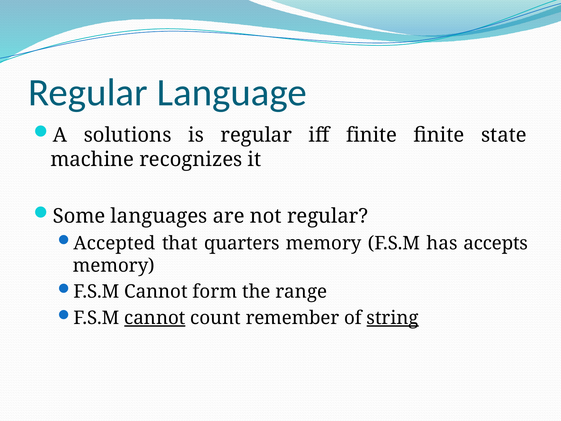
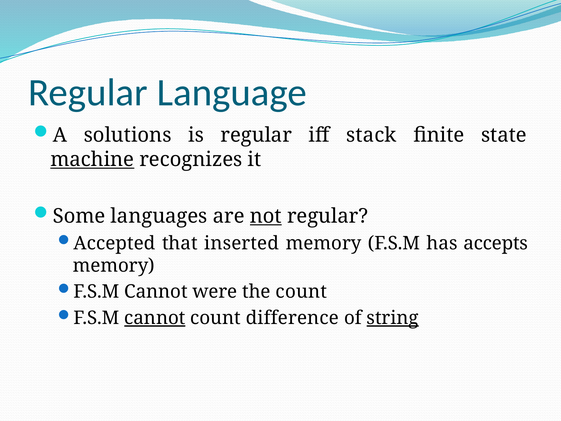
iff finite: finite -> stack (371, 135)
machine underline: none -> present (92, 159)
not underline: none -> present (266, 216)
quarters: quarters -> inserted (242, 243)
form: form -> were (215, 292)
the range: range -> count (301, 292)
remember: remember -> difference (292, 318)
